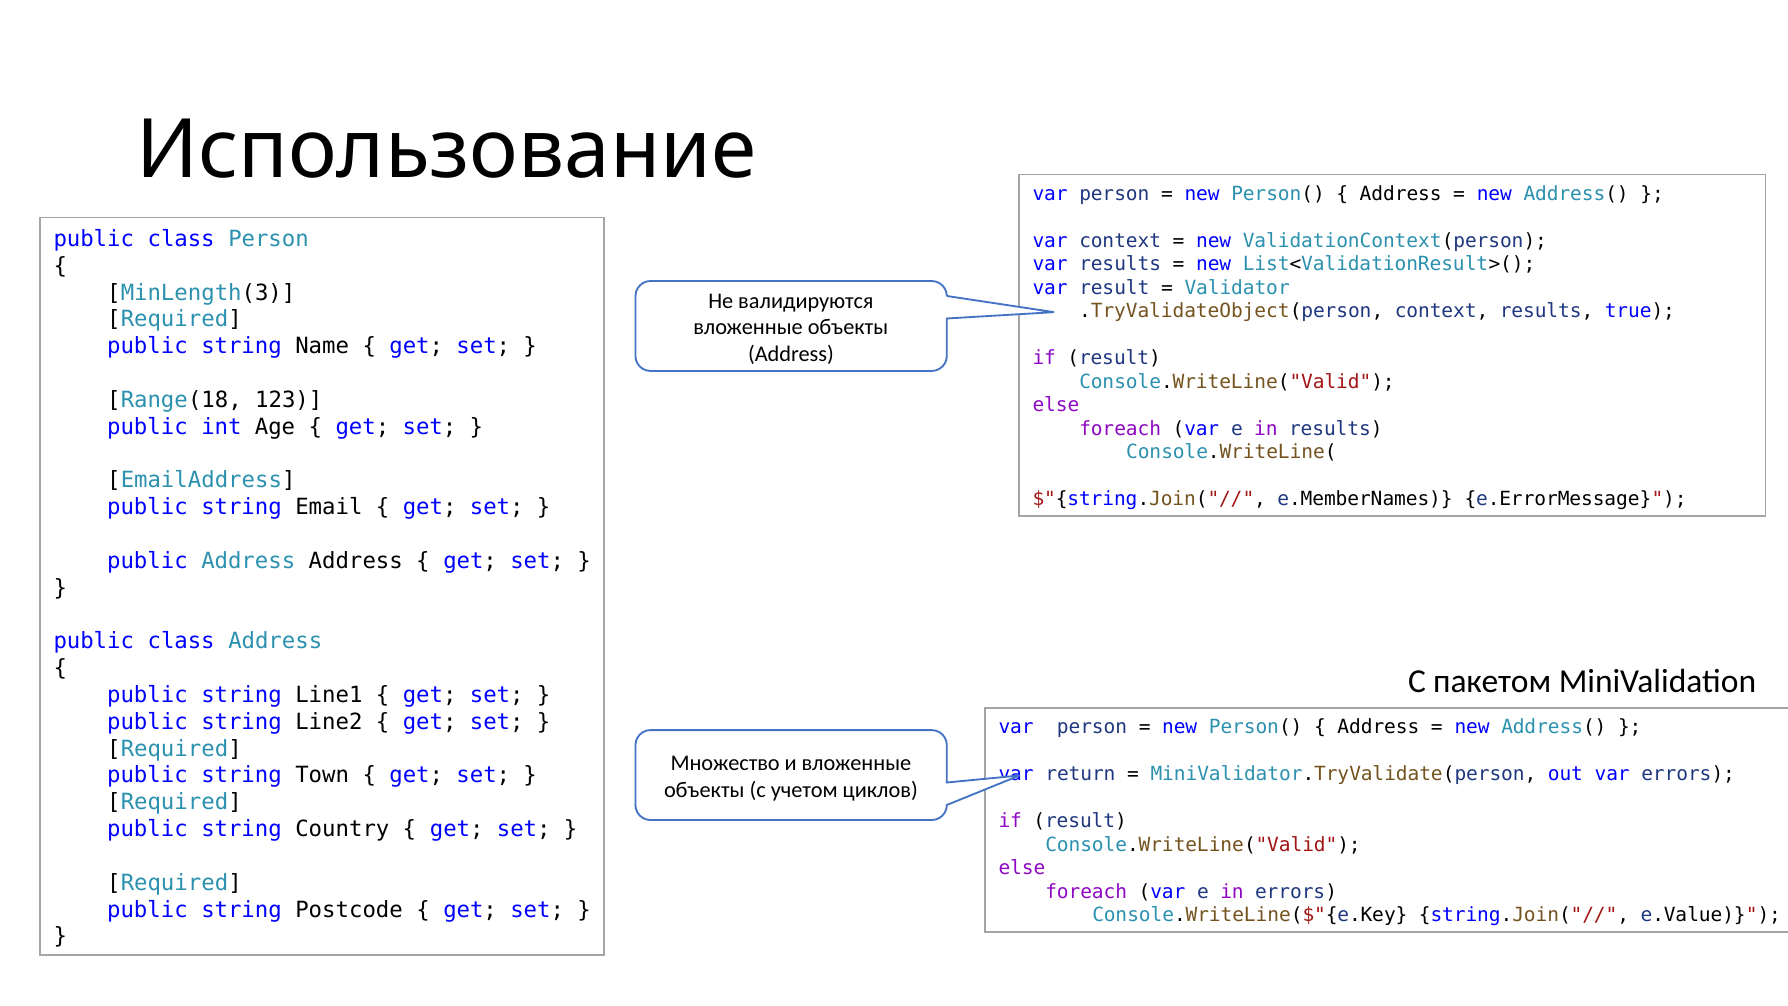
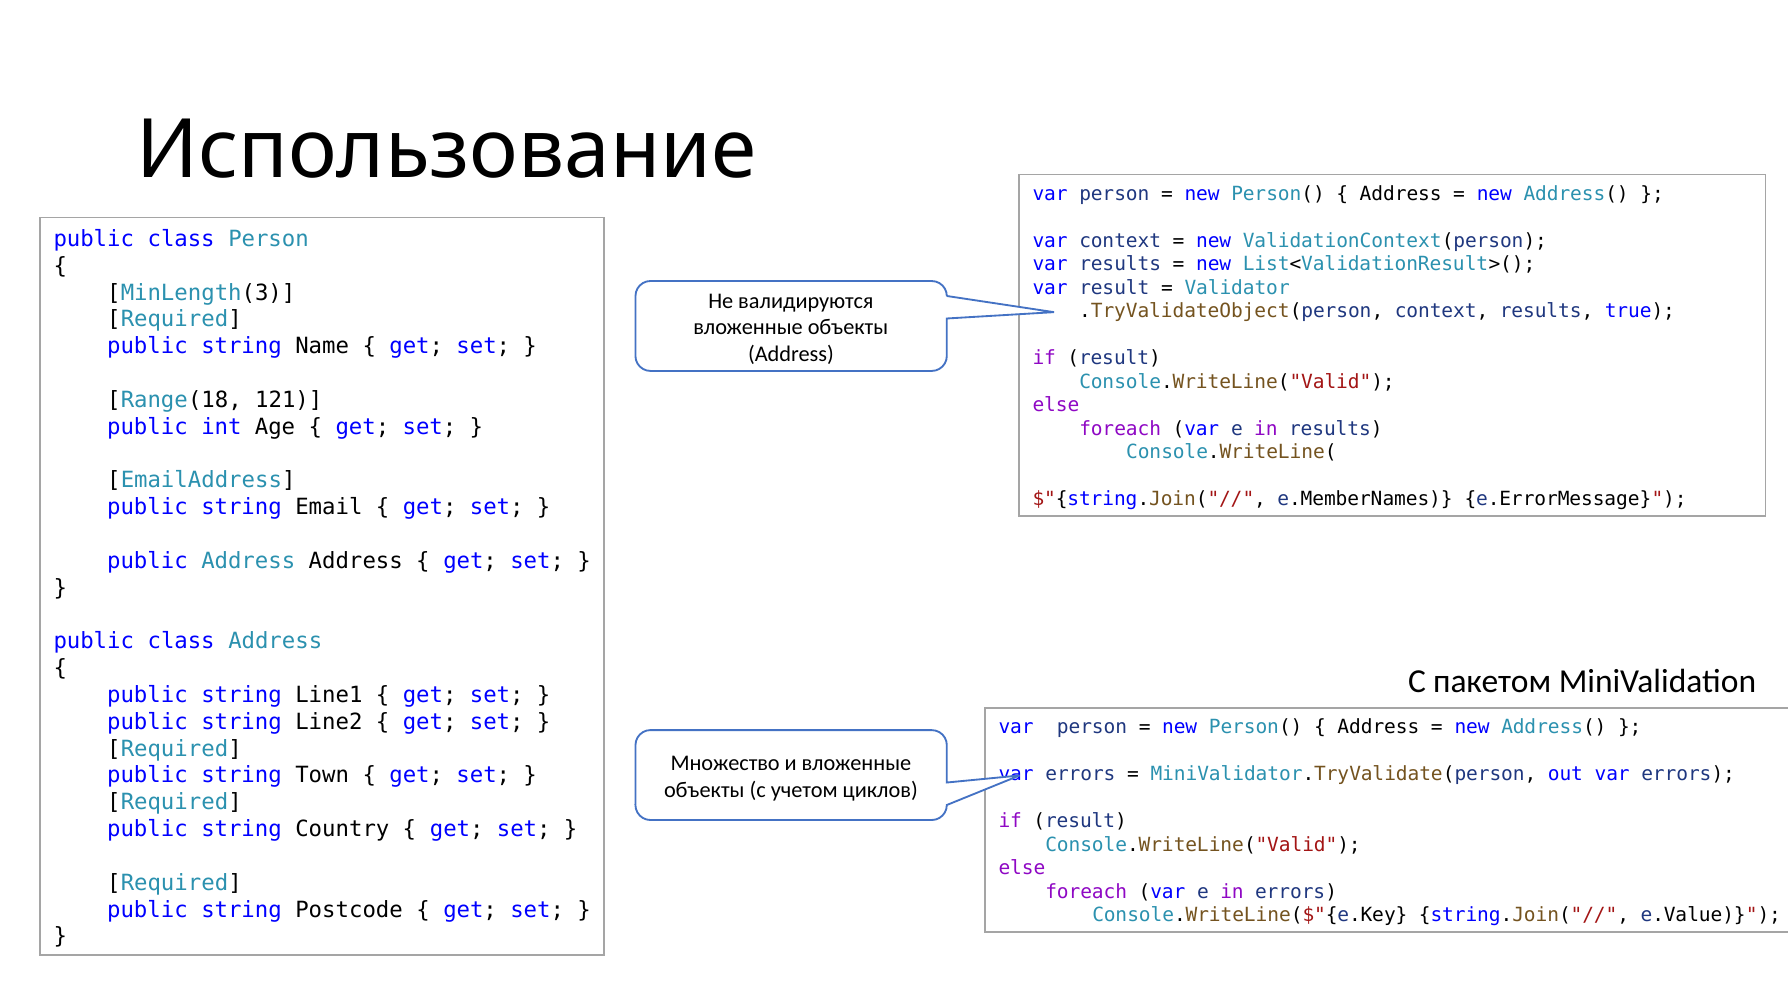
123: 123 -> 121 (289, 400)
return: return -> errors (1080, 774)
